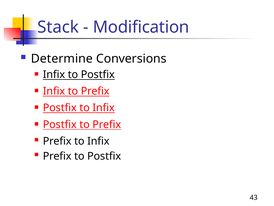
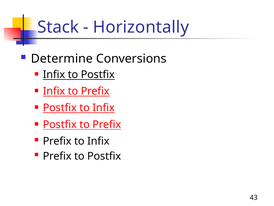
Modification: Modification -> Horizontally (141, 27)
